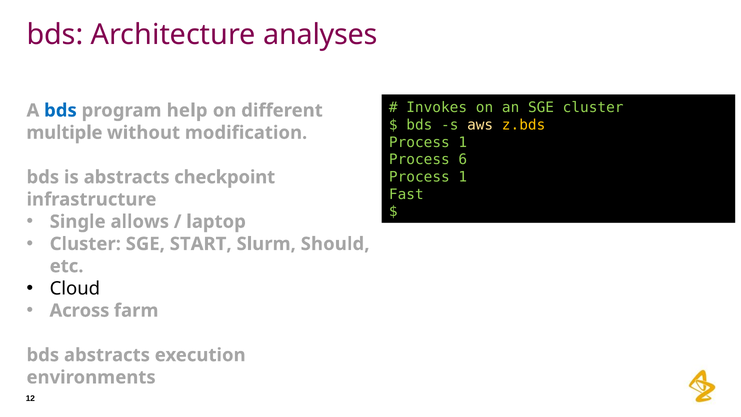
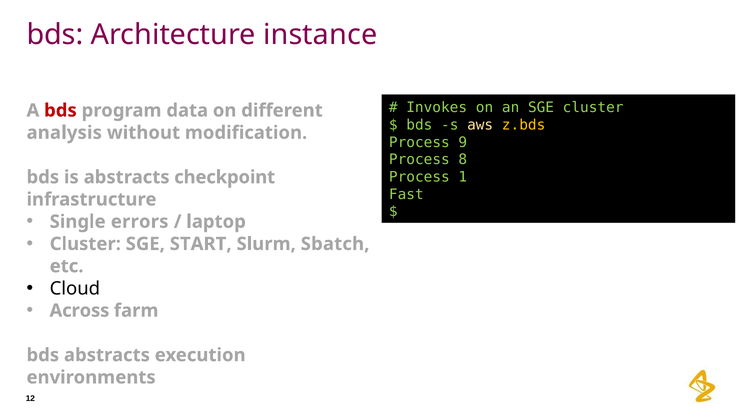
analyses: analyses -> instance (320, 35)
bds colour: blue -> red (60, 110)
help: help -> data (187, 110)
multiple: multiple -> analysis (64, 133)
1: 1 -> 9 (463, 142)
6: 6 -> 8 (463, 160)
allows: allows -> errors (140, 222)
Should: Should -> Sbatch (335, 244)
